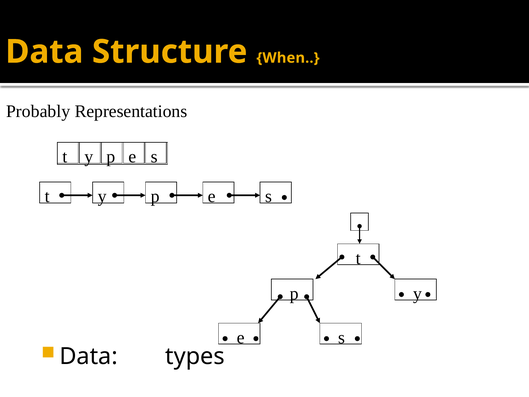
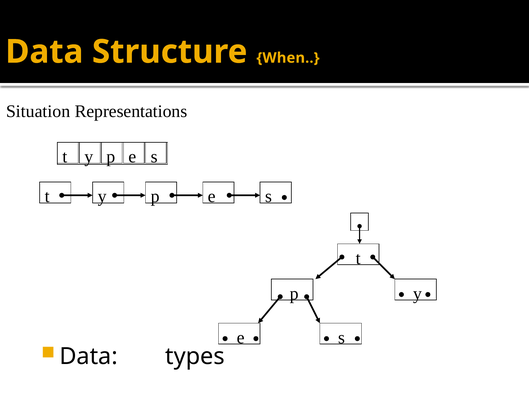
Probably: Probably -> Situation (38, 111)
